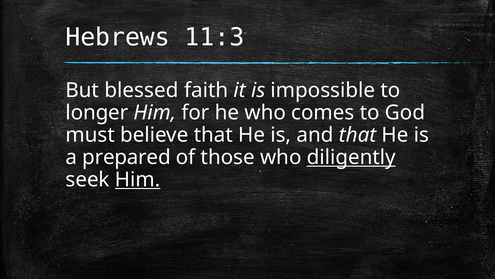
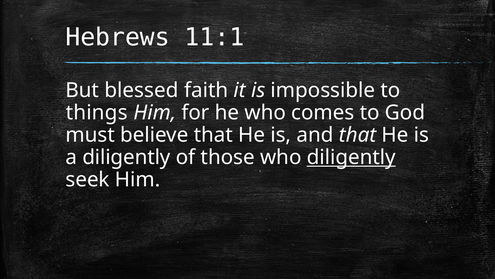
11:3: 11:3 -> 11:1 (214, 37)
longer: longer -> things (97, 112)
a prepared: prepared -> diligently (126, 157)
Him underline: present -> none (138, 179)
